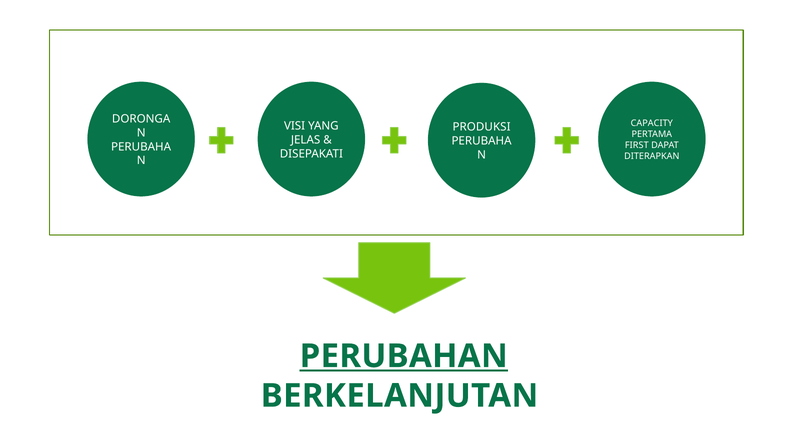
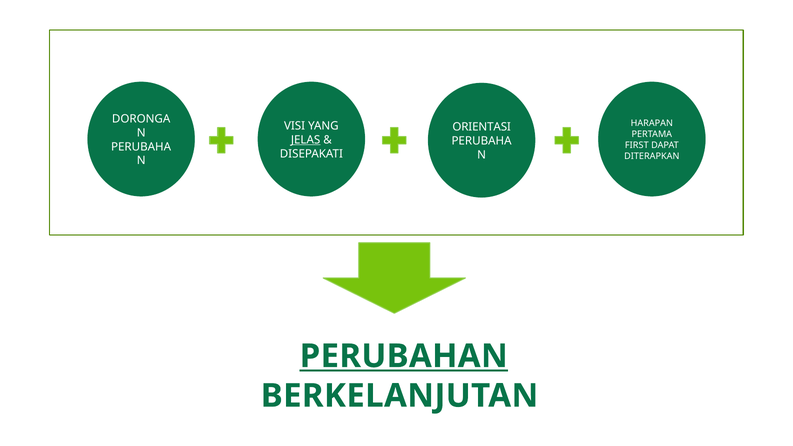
CAPACITY: CAPACITY -> HARAPAN (652, 123)
PRODUKSI: PRODUKSI -> ORIENTASI (482, 127)
JELAS underline: none -> present (306, 140)
